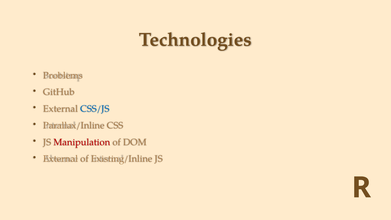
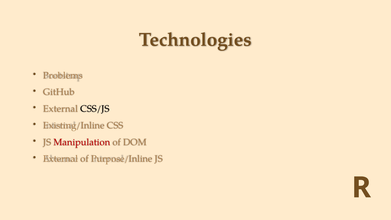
CSS/JS colour: blue -> black (95, 109)
Parallax/Inline: Parallax/Inline -> Existing/Inline (74, 125)
Existing/Inline: Existing/Inline -> Purpose/Inline (122, 159)
